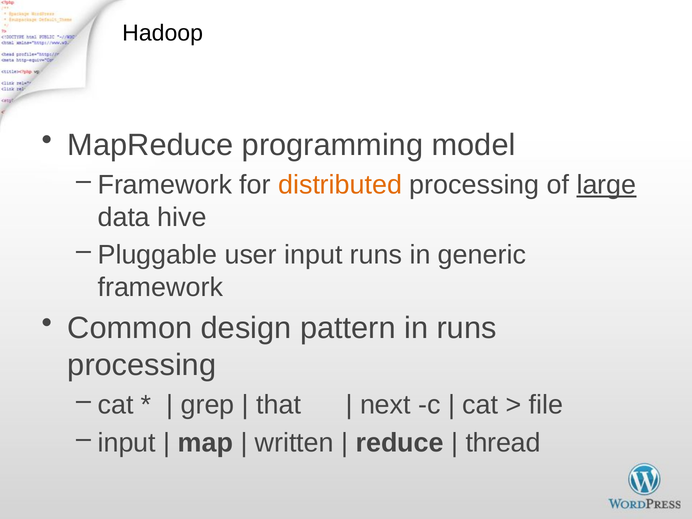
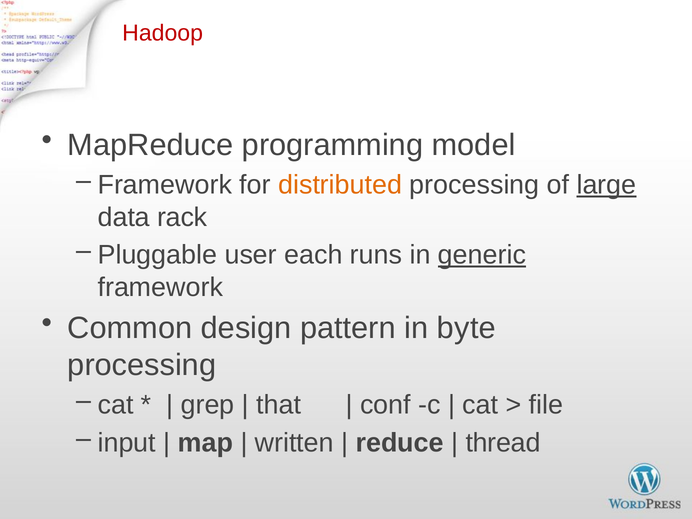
Hadoop colour: black -> red (163, 33)
hive: hive -> rack (182, 217)
user input: input -> each (313, 255)
generic underline: none -> present (482, 255)
in runs: runs -> byte (467, 328)
next: next -> conf (385, 405)
